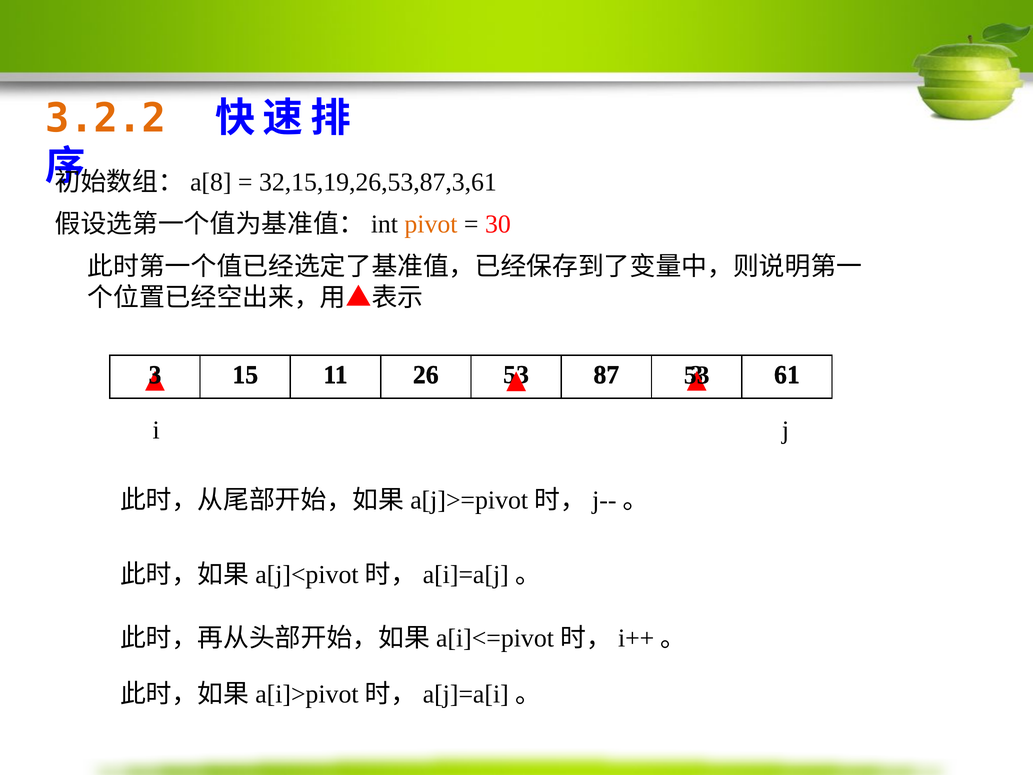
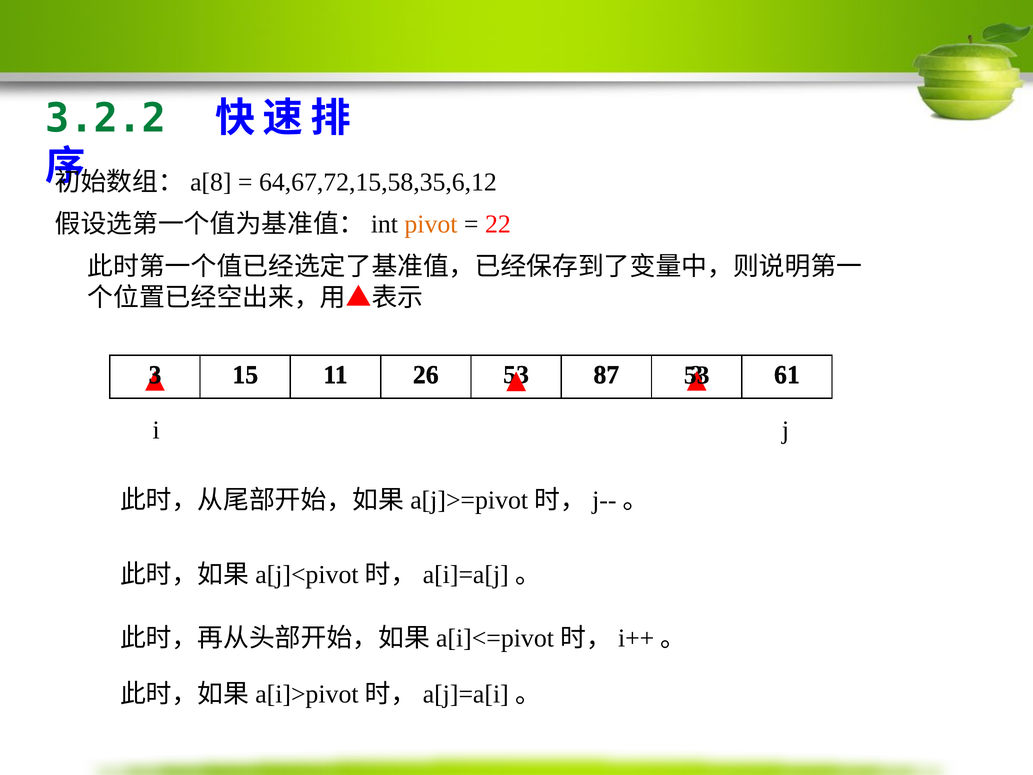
3.2.2 colour: orange -> green (106, 118)
32,15,19,26,53,87,3,61: 32,15,19,26,53,87,3,61 -> 64,67,72,15,58,35,6,12 (378, 182)
30: 30 -> 22 (498, 224)
